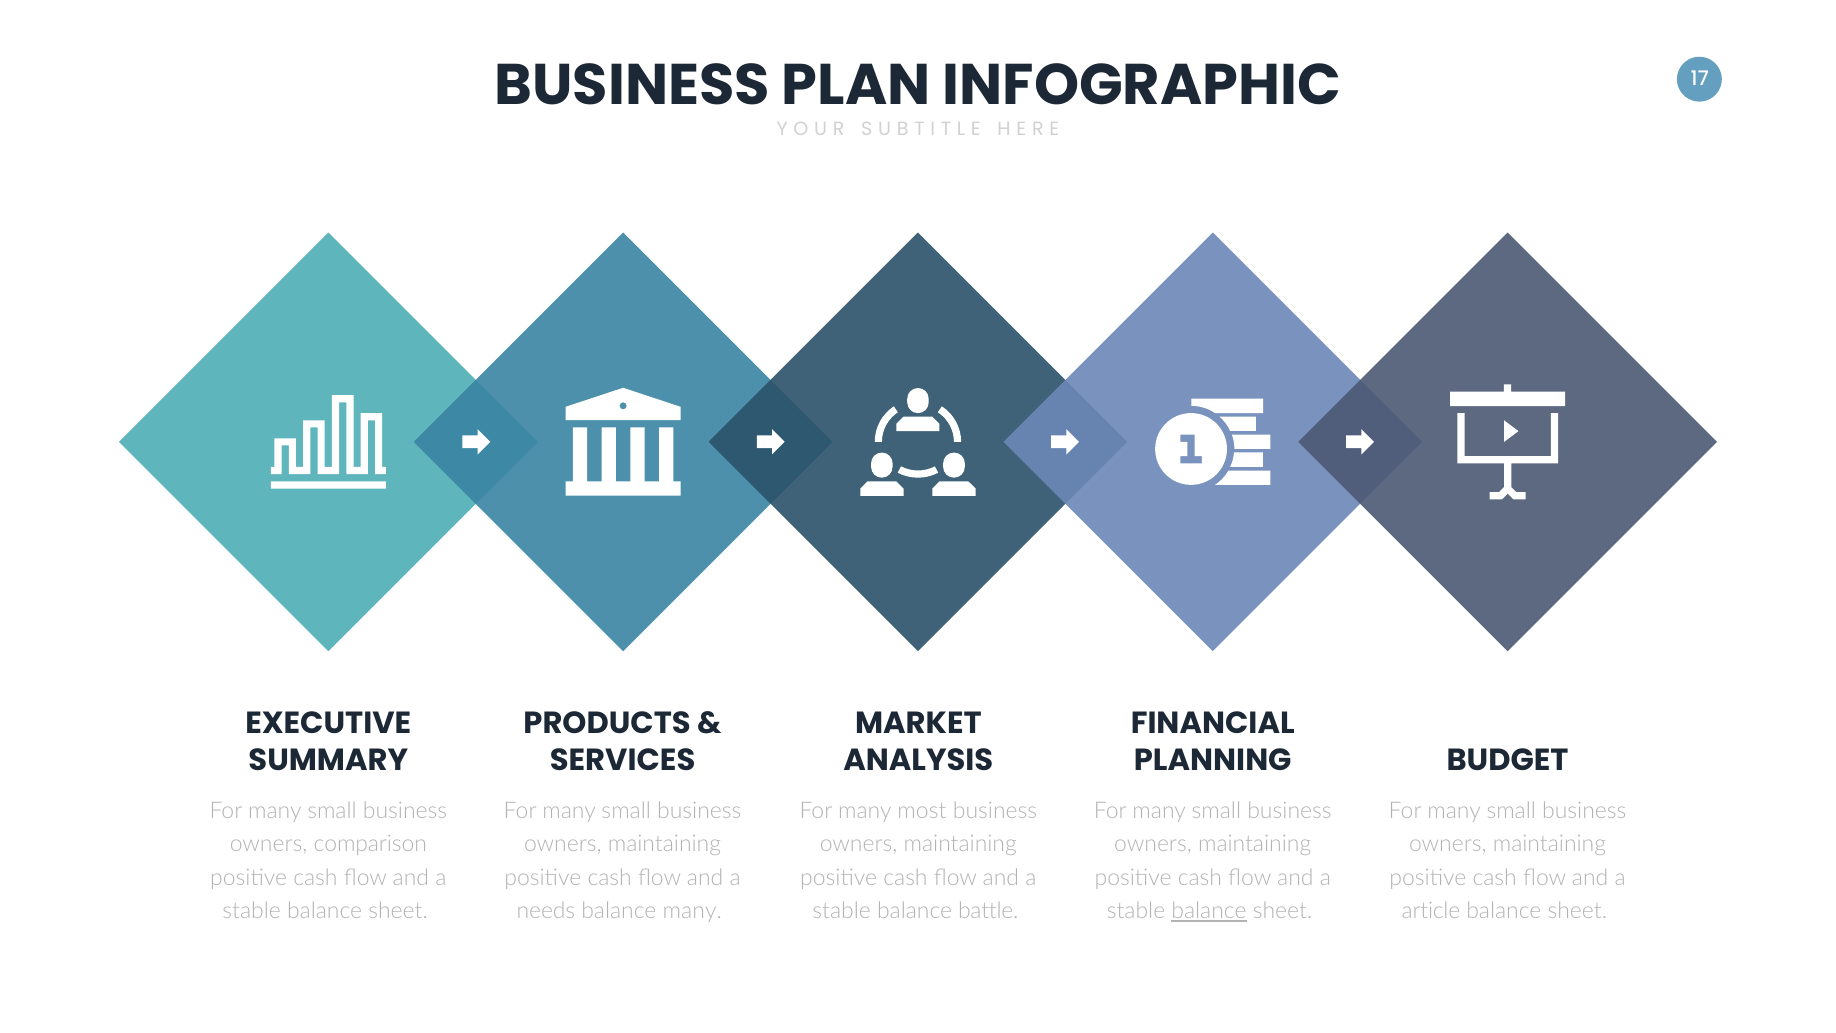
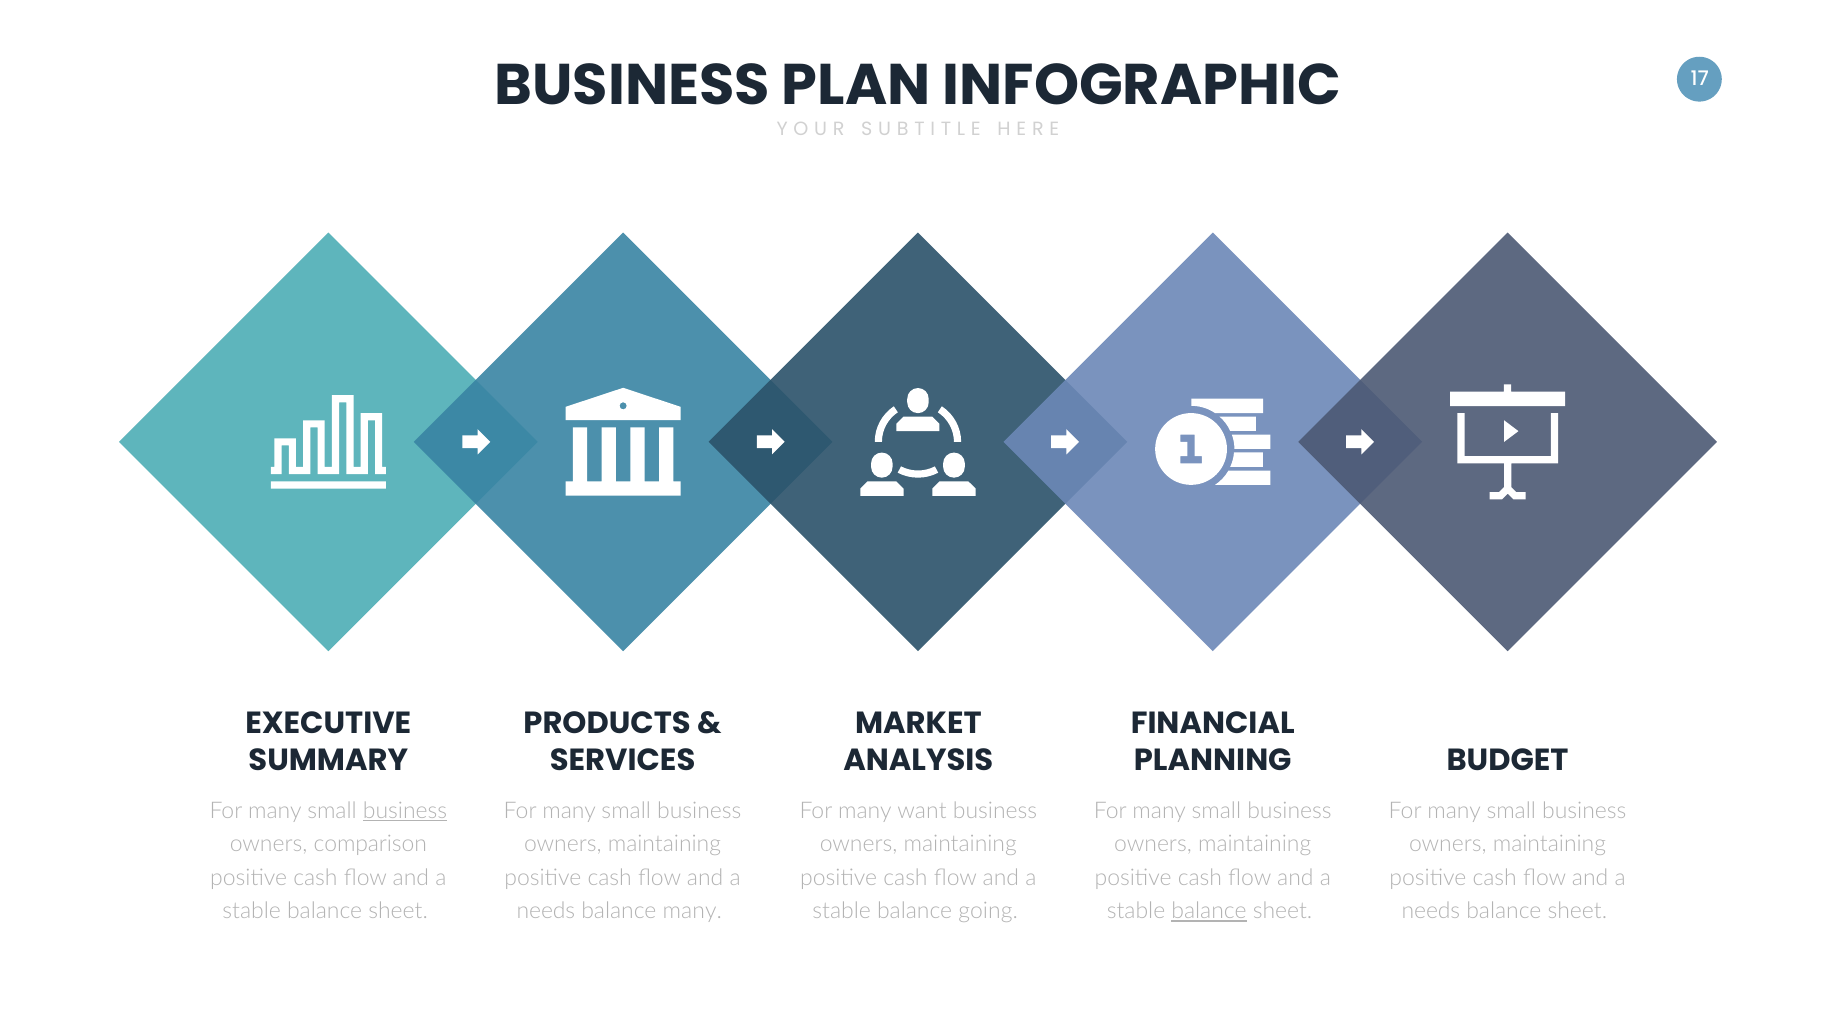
business underline: none -> present (405, 811)
most: most -> want (922, 811)
battle: battle -> going (988, 911)
article: article -> needs (1431, 911)
